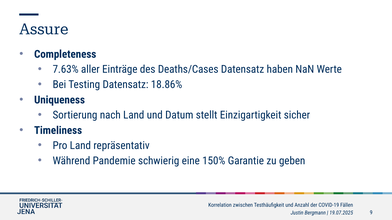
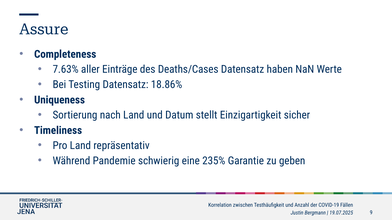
150%: 150% -> 235% (214, 161)
